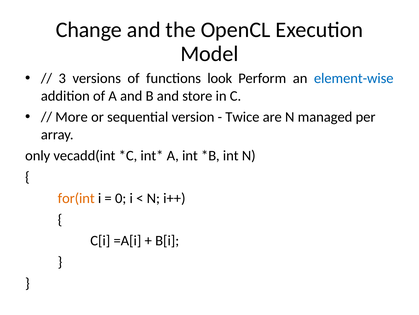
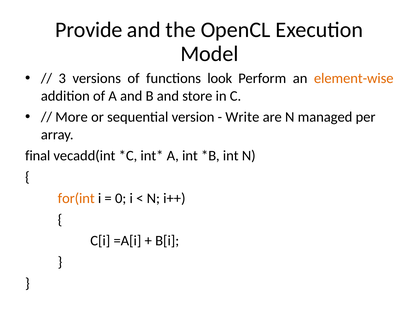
Change: Change -> Provide (89, 30)
element-wise colour: blue -> orange (354, 78)
Twice: Twice -> Write (242, 117)
only: only -> final (38, 155)
